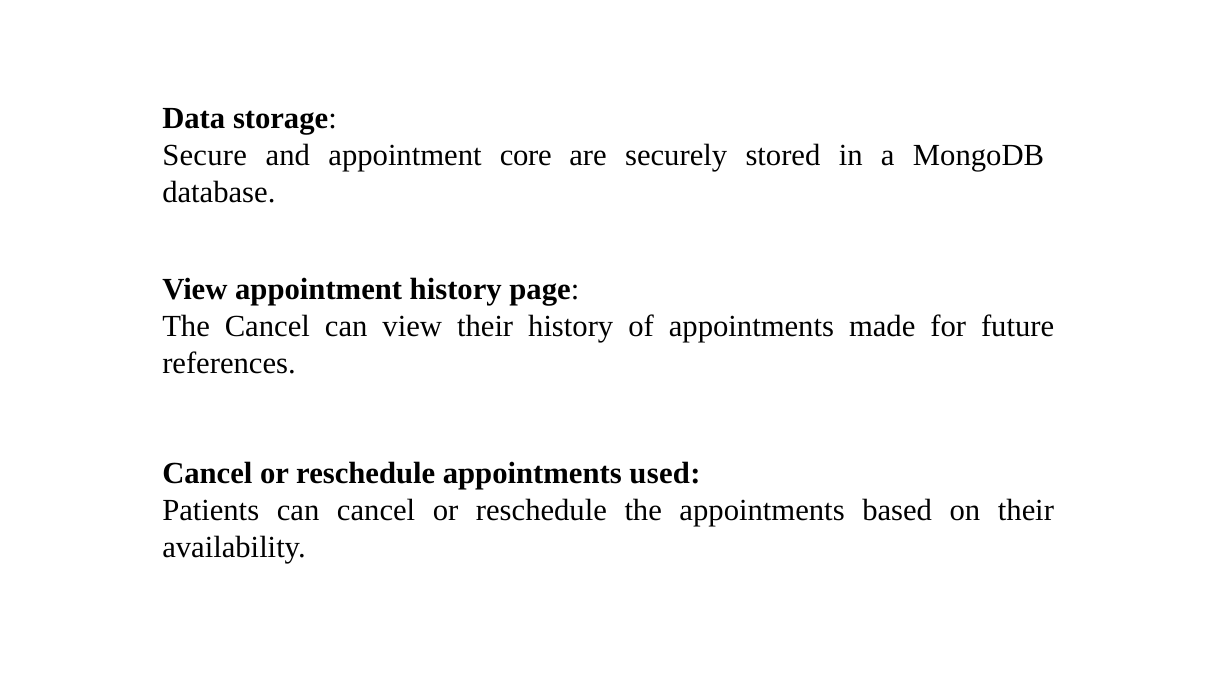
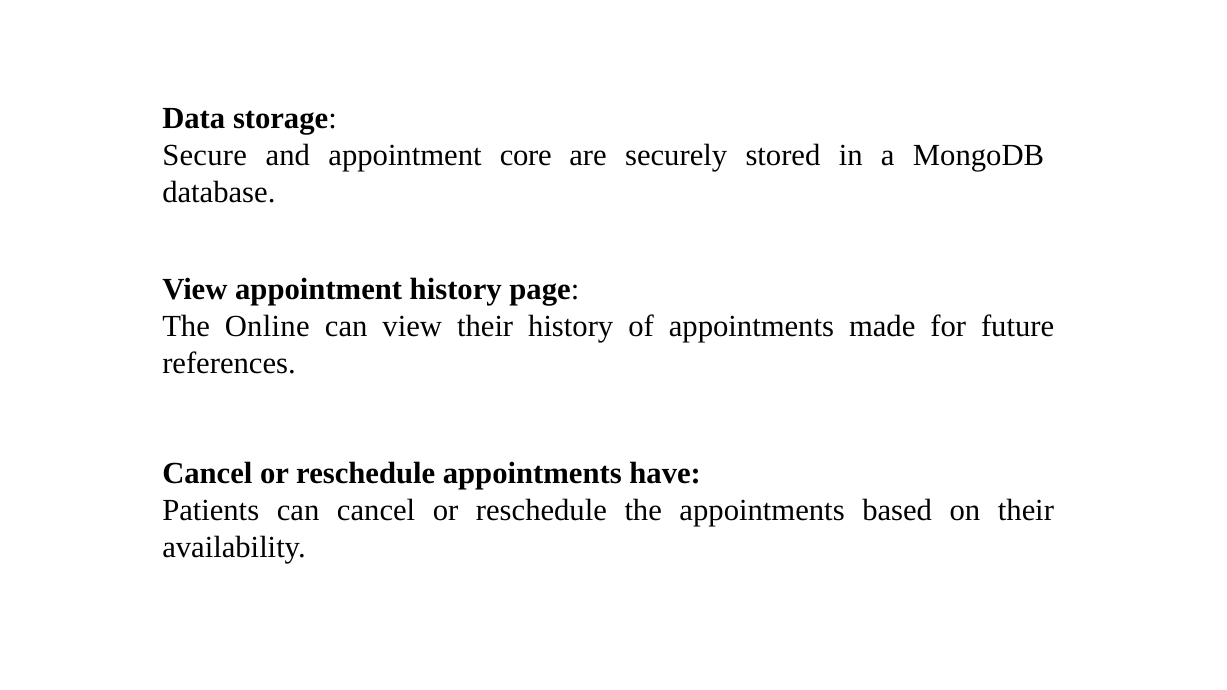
The Cancel: Cancel -> Online (267, 326)
used: used -> have (665, 474)
